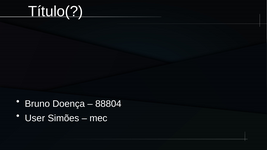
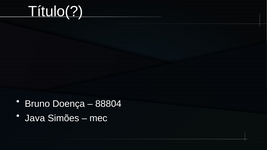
User: User -> Java (35, 118)
